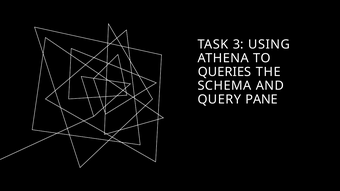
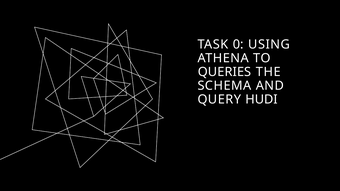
3: 3 -> 0 (238, 44)
PANE: PANE -> HUDI (262, 99)
